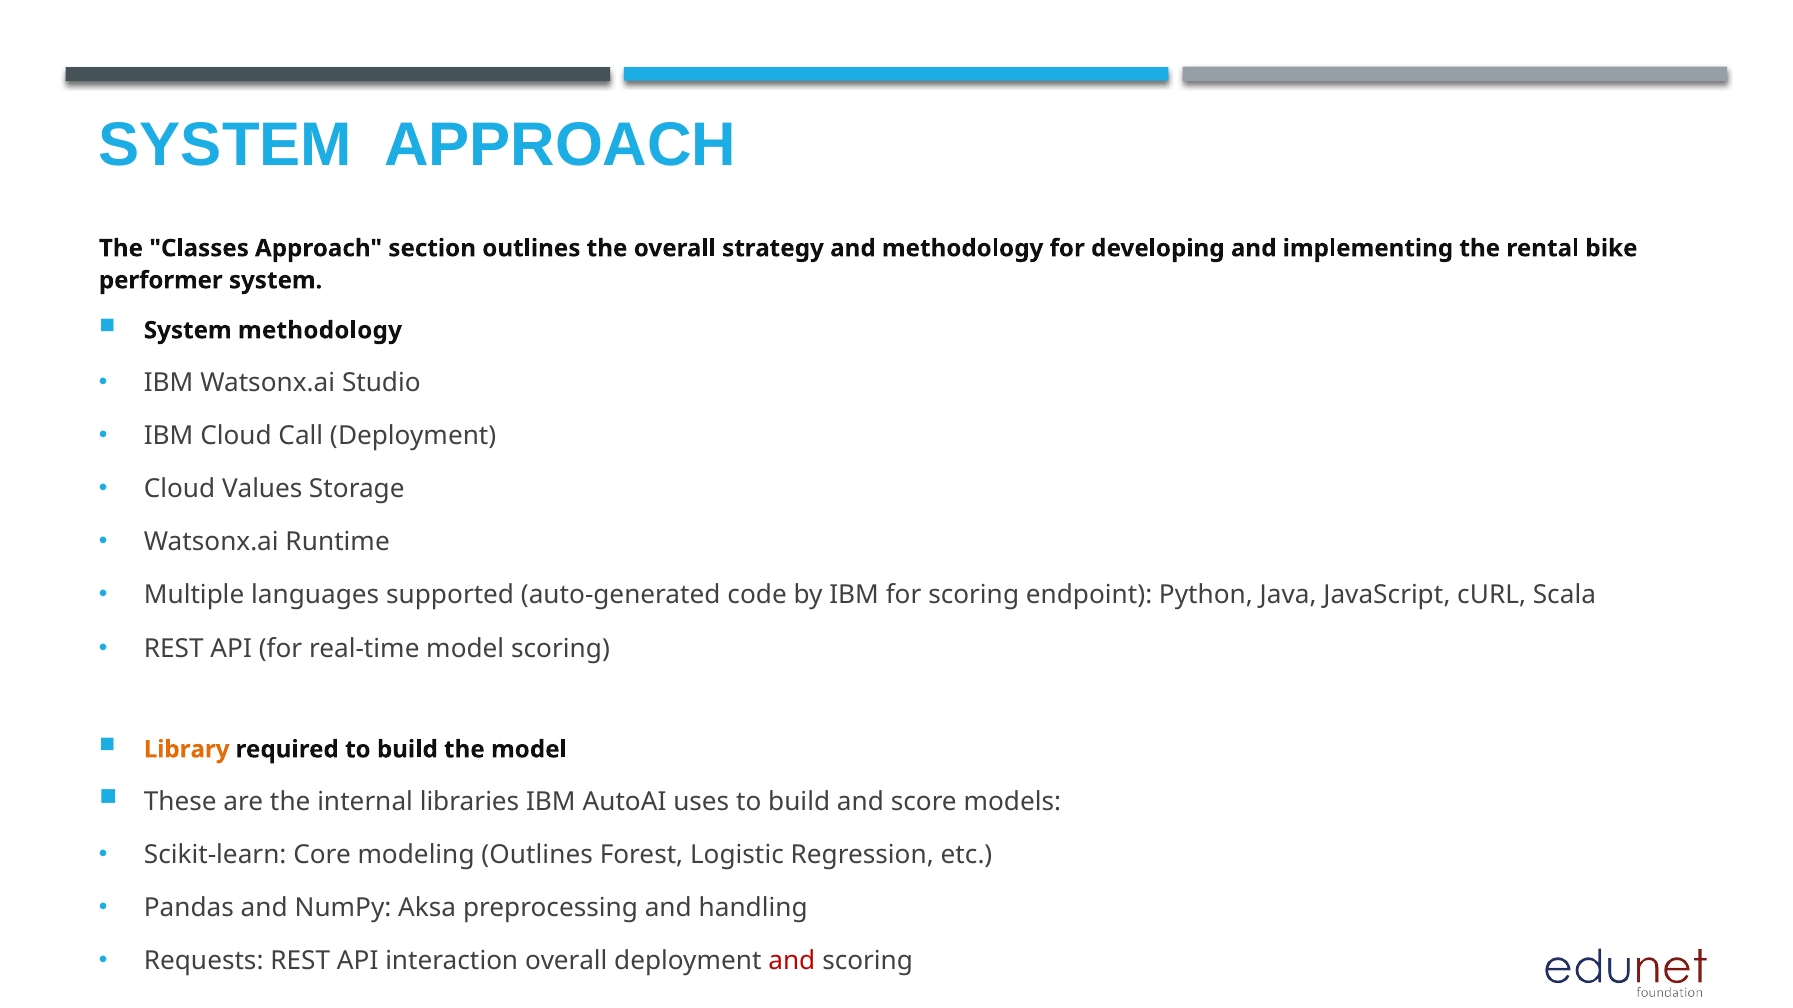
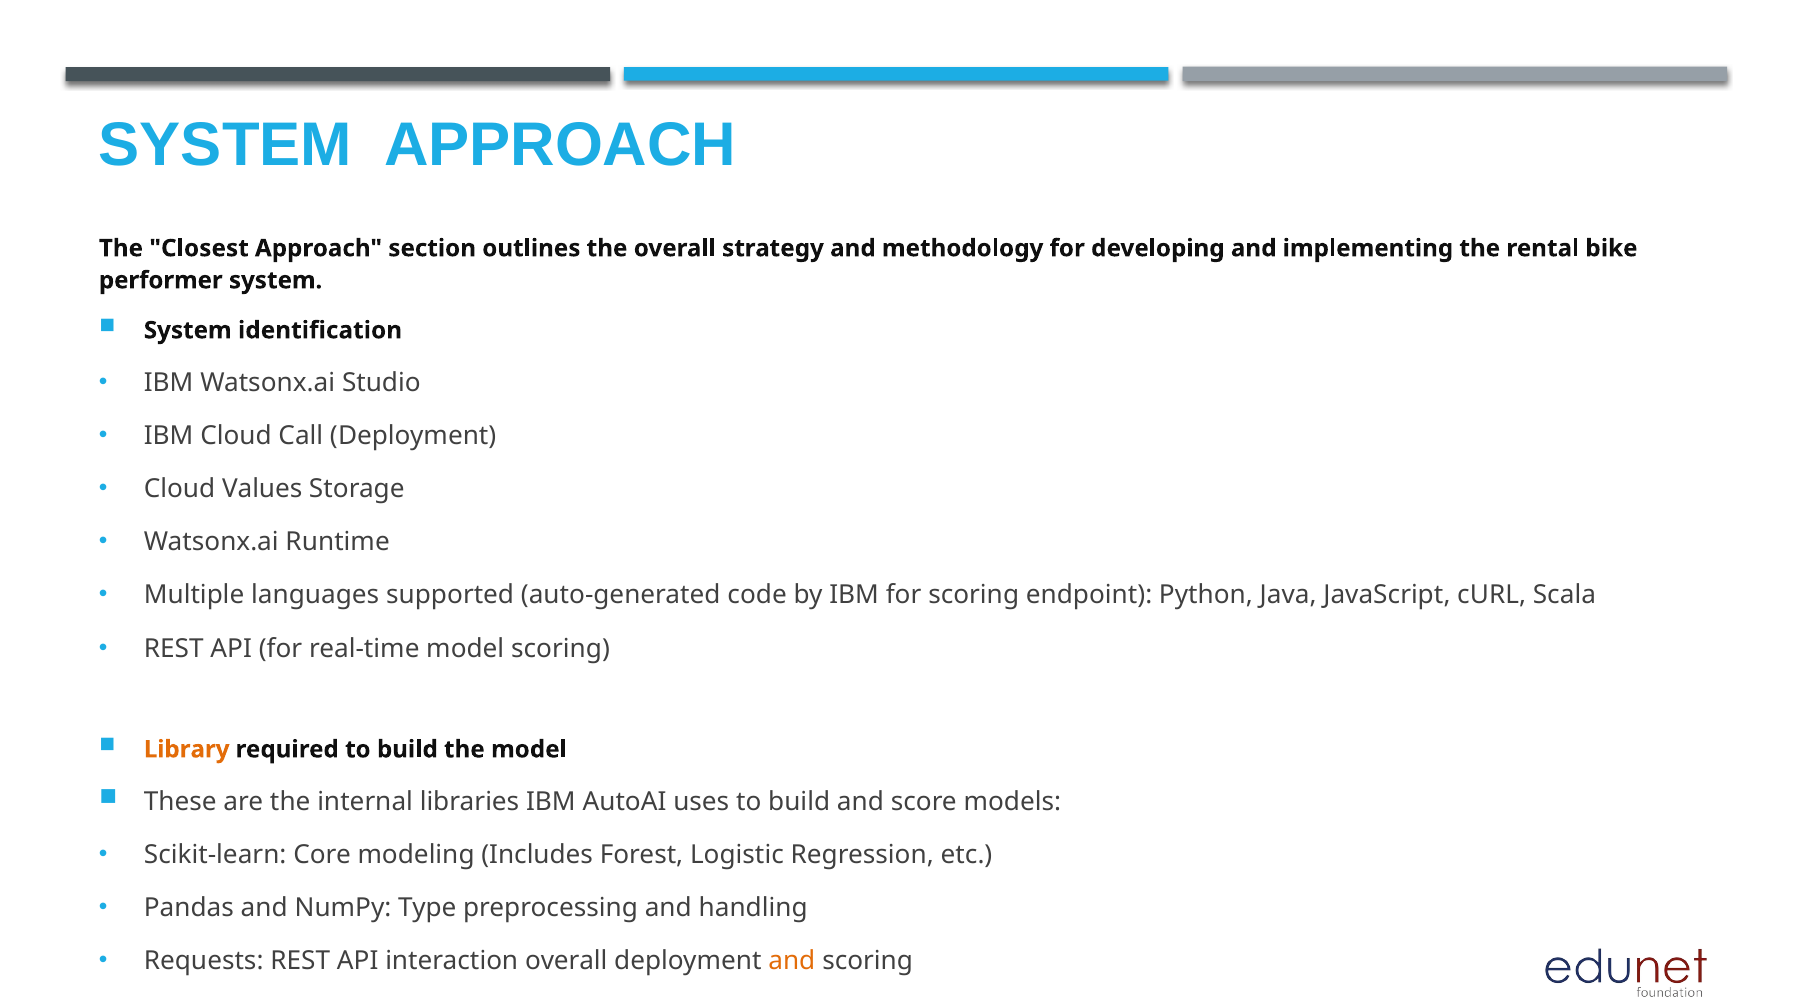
Classes: Classes -> Closest (199, 248)
System methodology: methodology -> identification (320, 331)
modeling Outlines: Outlines -> Includes (537, 855)
Aksa: Aksa -> Type (427, 908)
and colour: red -> orange (792, 962)
